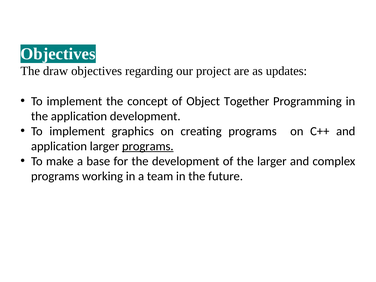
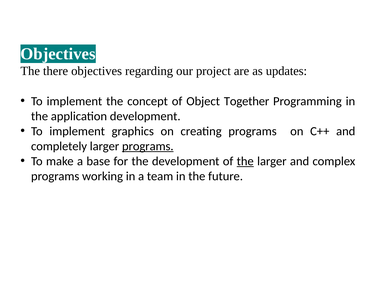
draw: draw -> there (56, 71)
application: application -> completely (59, 146)
the underline: none -> present (245, 161)
